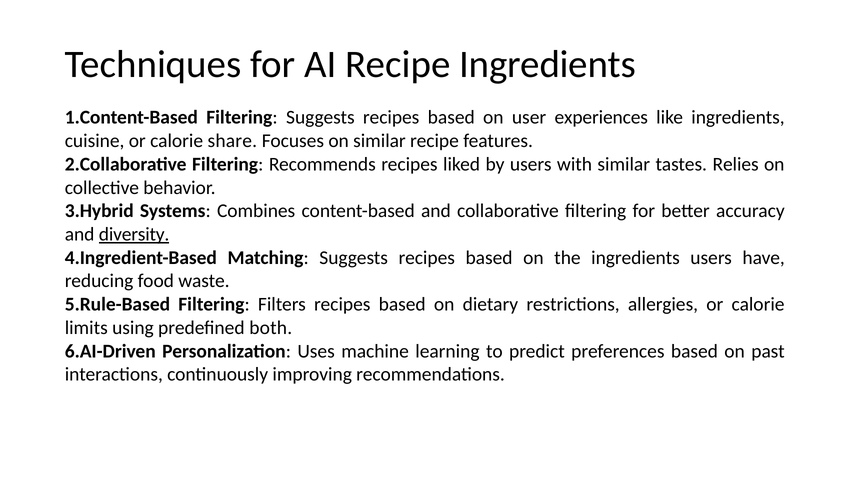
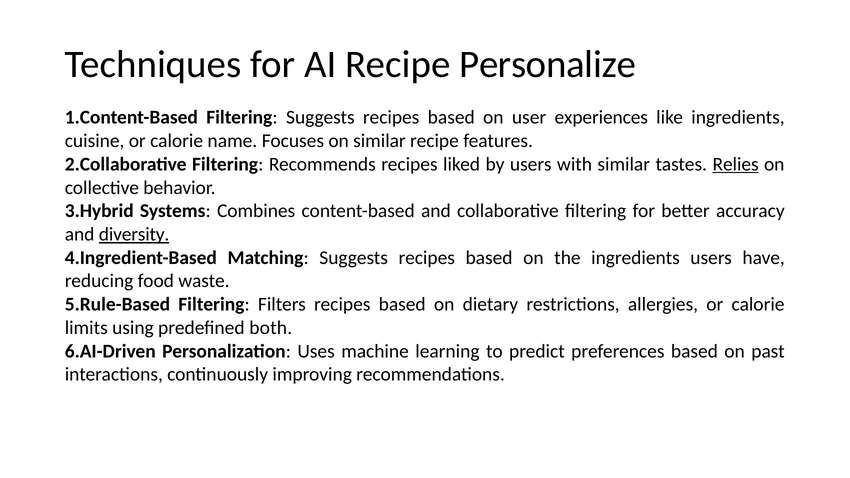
Recipe Ingredients: Ingredients -> Personalize (548, 64)
share: share -> name (232, 141)
Relies underline: none -> present (736, 164)
